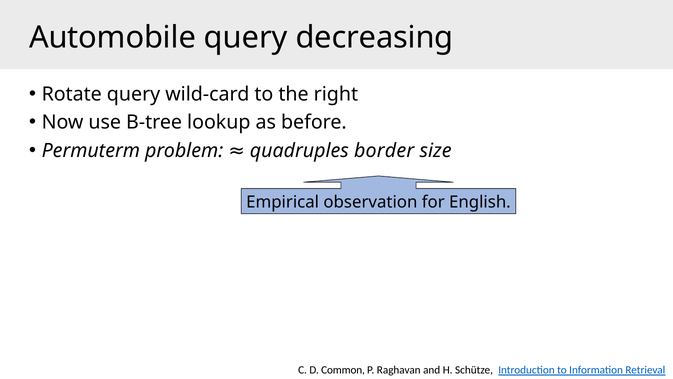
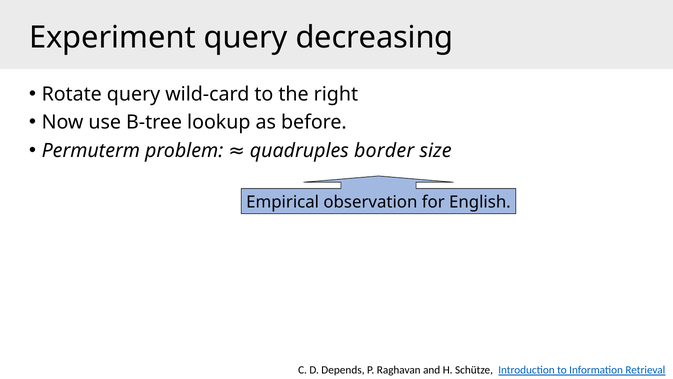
Automobile: Automobile -> Experiment (112, 37)
Common: Common -> Depends (343, 370)
